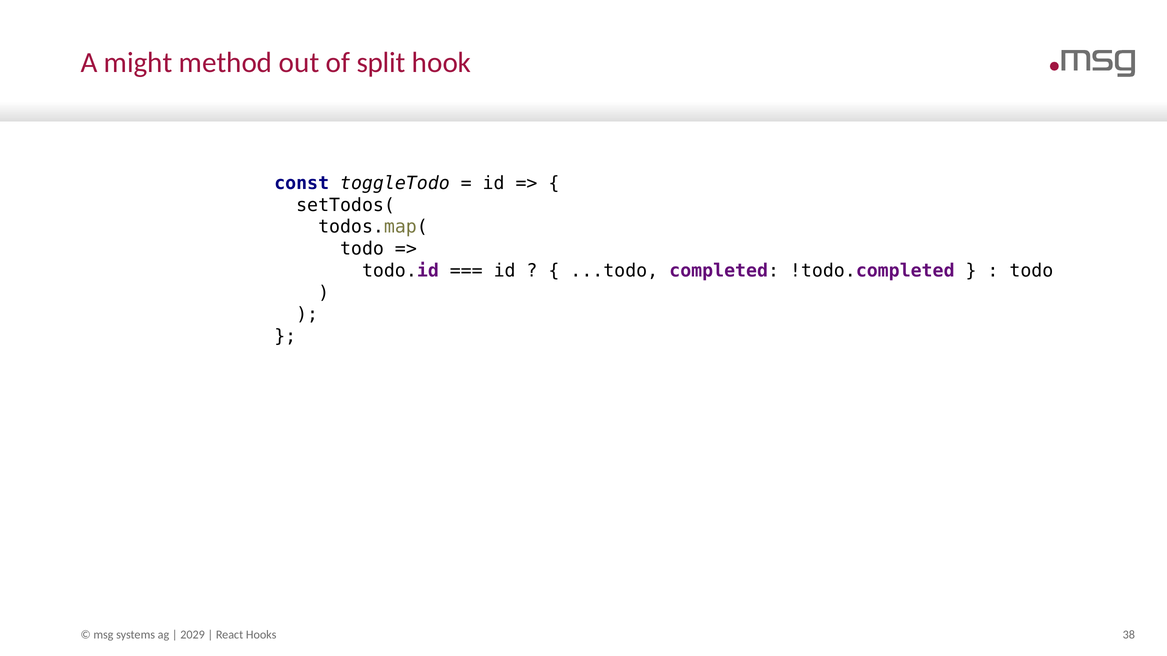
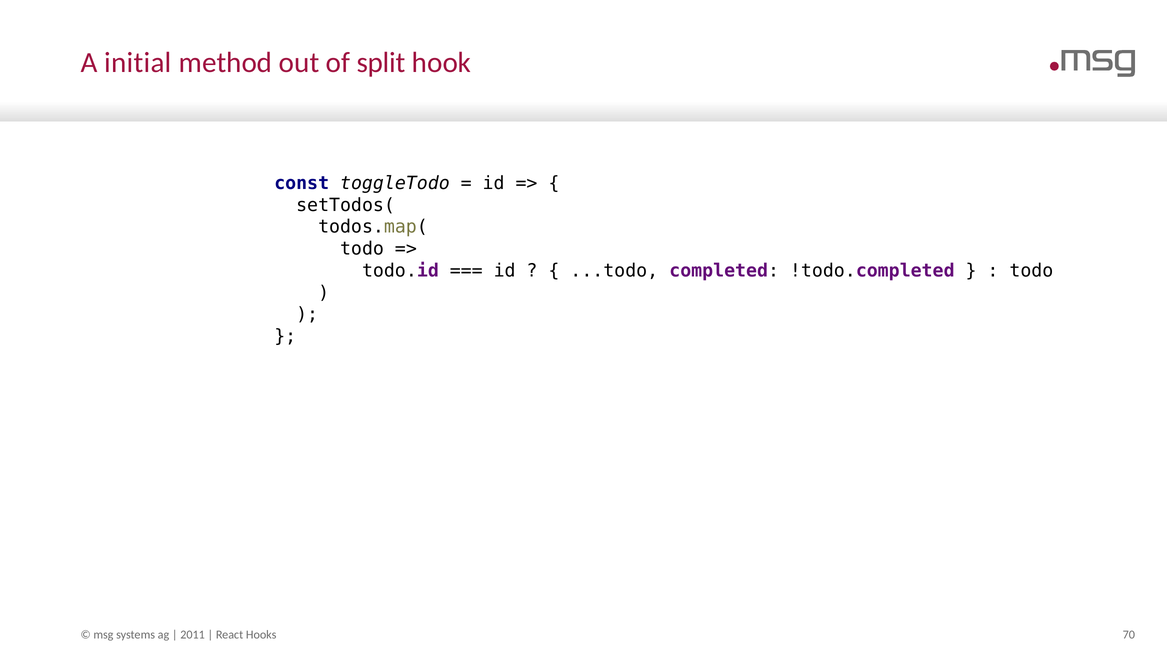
might: might -> initial (138, 62)
2029: 2029 -> 2011 (193, 635)
38: 38 -> 70 (1129, 635)
